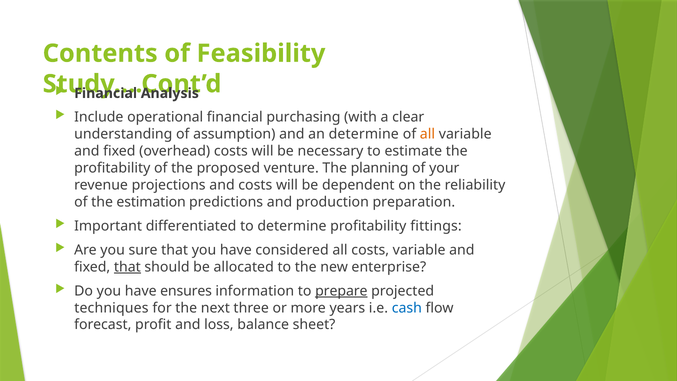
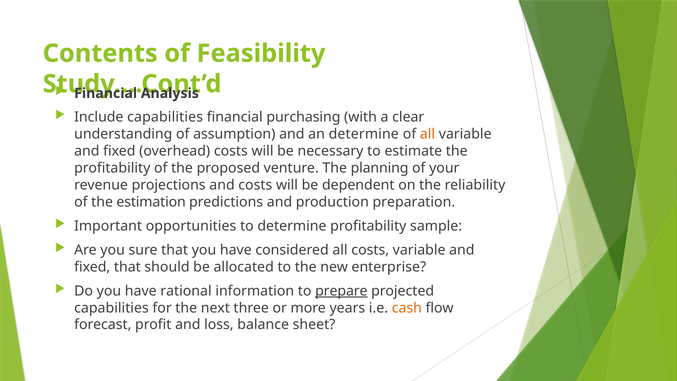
Include operational: operational -> capabilities (165, 117)
differentiated: differentiated -> opportunities (191, 226)
fittings: fittings -> sample (436, 226)
that underline: present -> none (127, 267)
ensures: ensures -> rational (186, 291)
techniques: techniques -> capabilities (111, 308)
cash colour: blue -> orange (407, 308)
